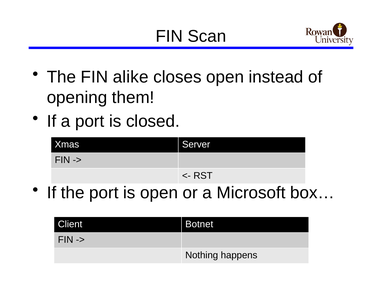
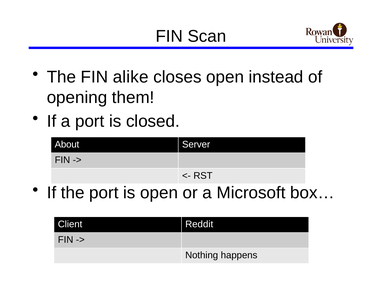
Xmas: Xmas -> About (67, 144)
Botnet: Botnet -> Reddit (199, 224)
